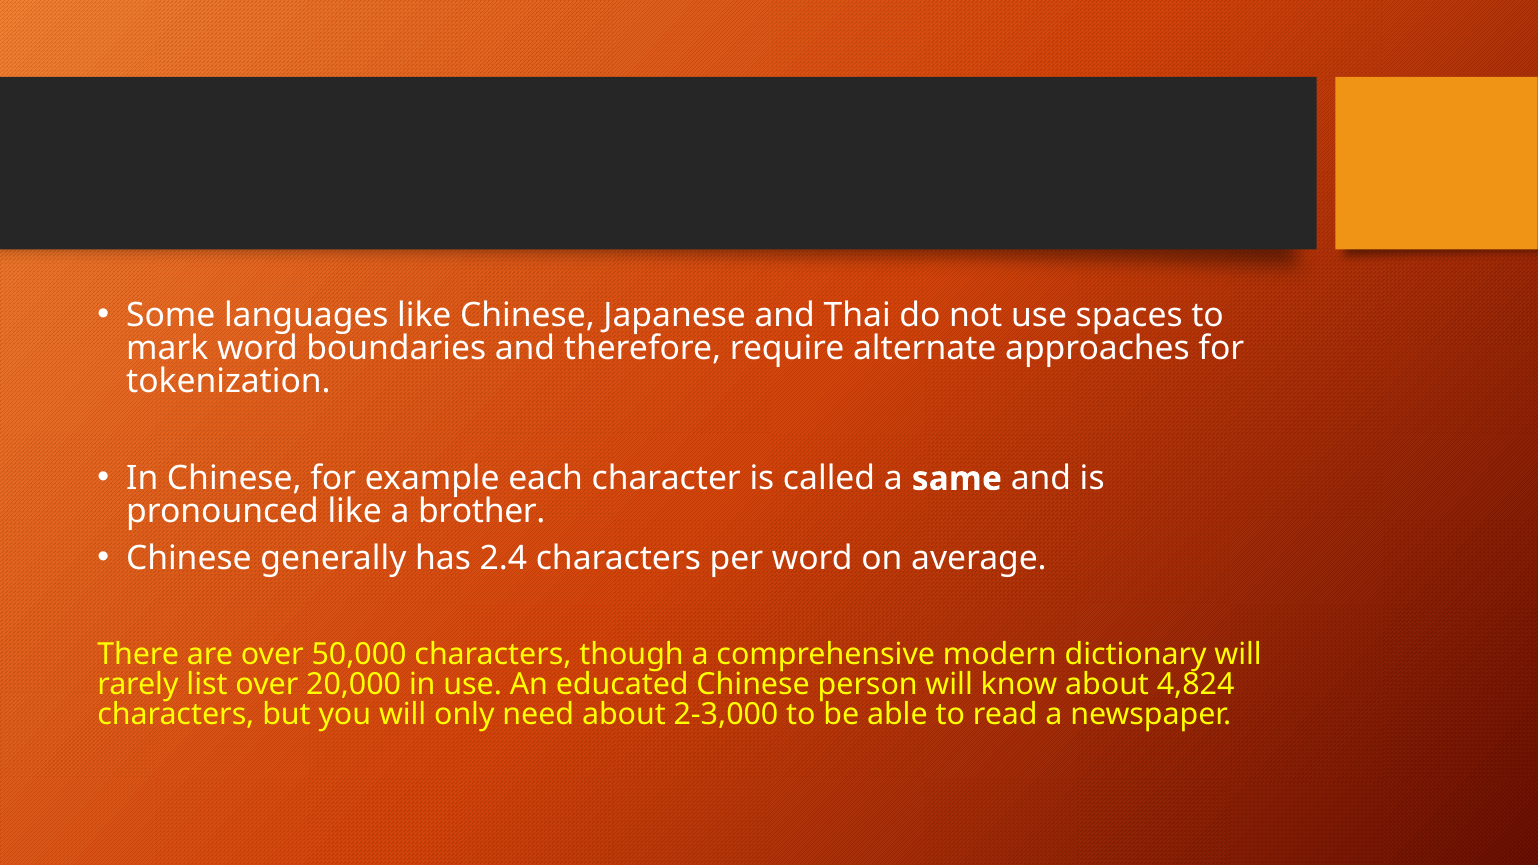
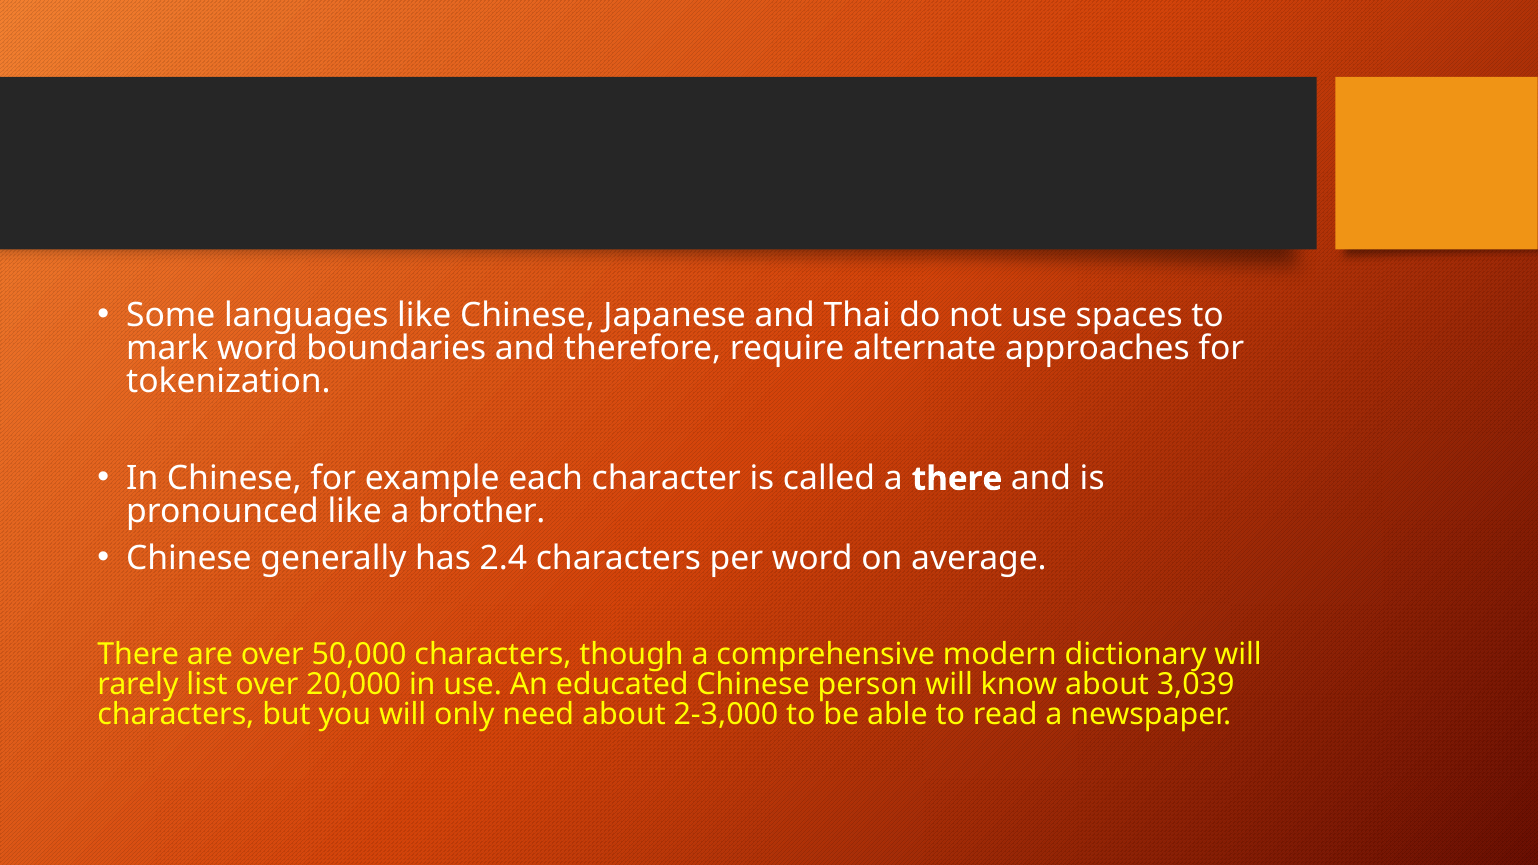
a same: same -> there (957, 479)
4,824: 4,824 -> 3,039 (1196, 685)
